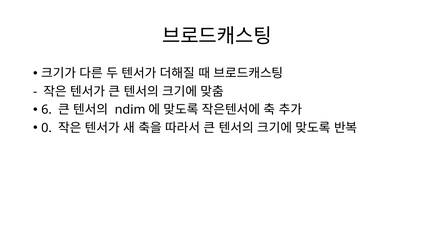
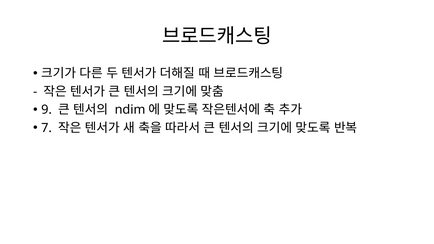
6: 6 -> 9 (47, 110)
0: 0 -> 7 (47, 128)
